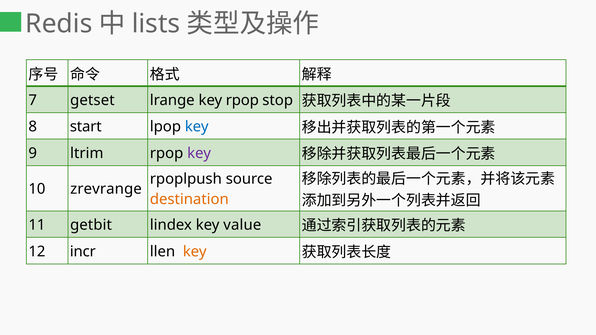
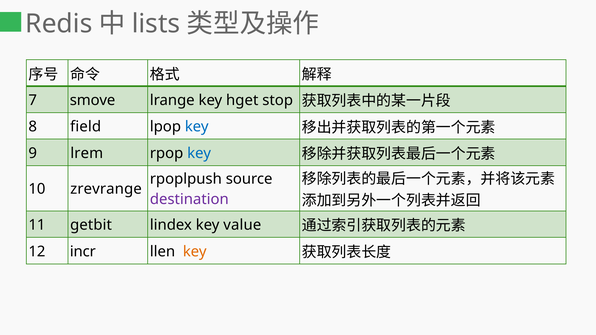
getset: getset -> smove (93, 100)
key rpop: rpop -> hget (242, 100)
start: start -> field (86, 127)
ltrim: ltrim -> lrem (87, 153)
key colour: purple -> blue (199, 153)
destination colour: orange -> purple (189, 199)
